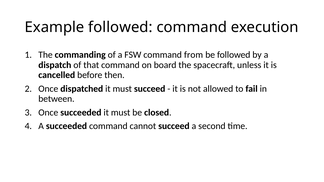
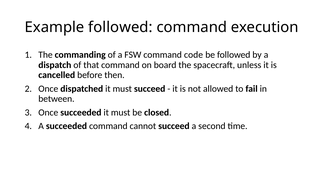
from: from -> code (194, 55)
